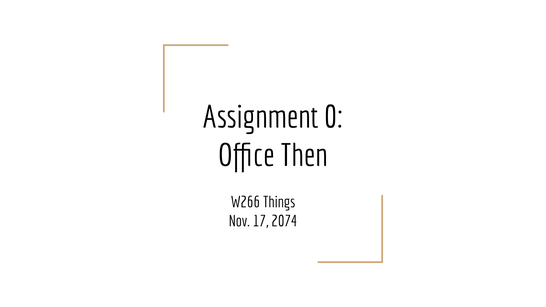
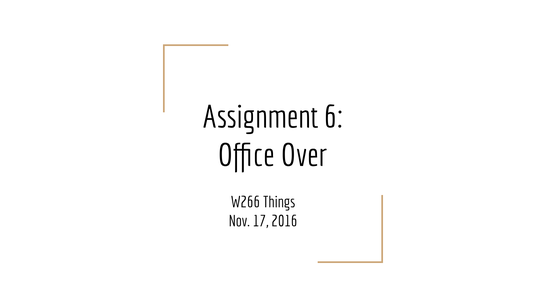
0: 0 -> 6 (334, 117)
Then: Then -> Over (304, 156)
2074: 2074 -> 2016 (284, 221)
